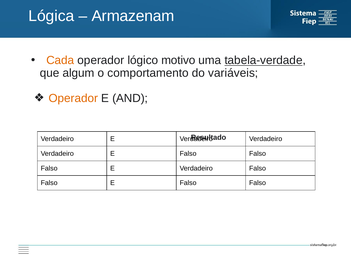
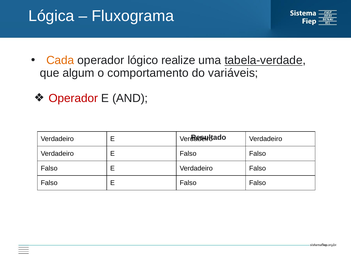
Armazenam: Armazenam -> Fluxograma (133, 16)
motivo: motivo -> realize (178, 60)
Operador colour: orange -> red (73, 98)
